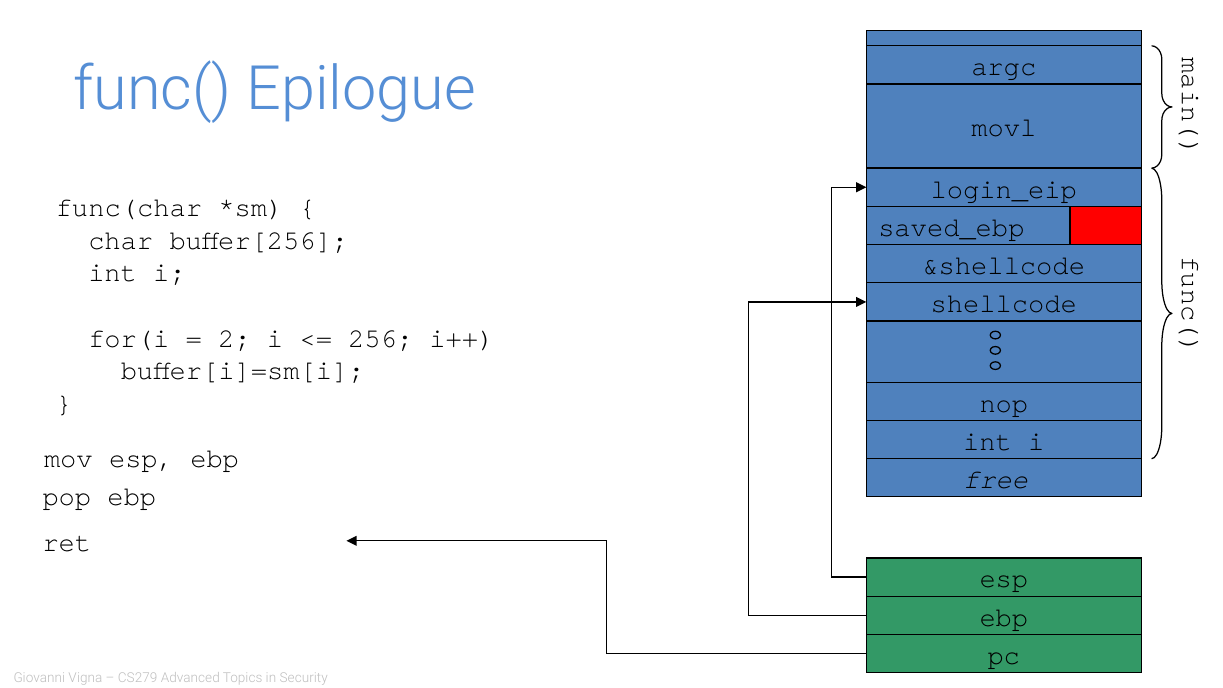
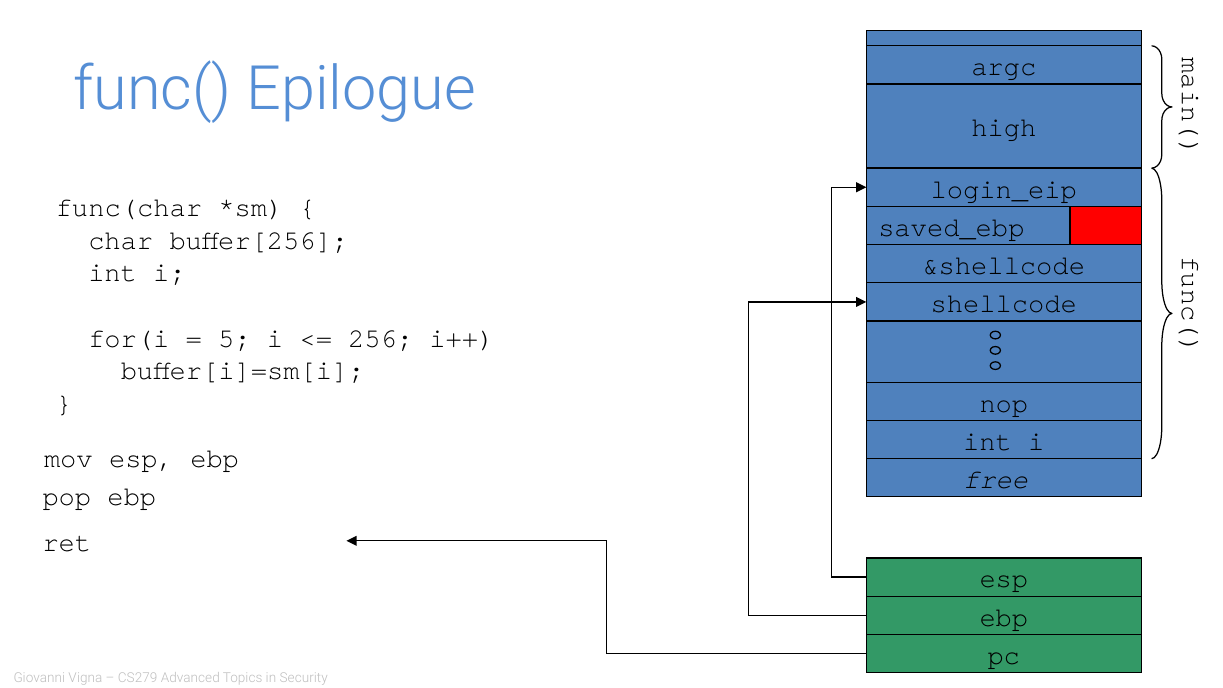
movl: movl -> high (1004, 128)
2: 2 -> 5 (235, 338)
